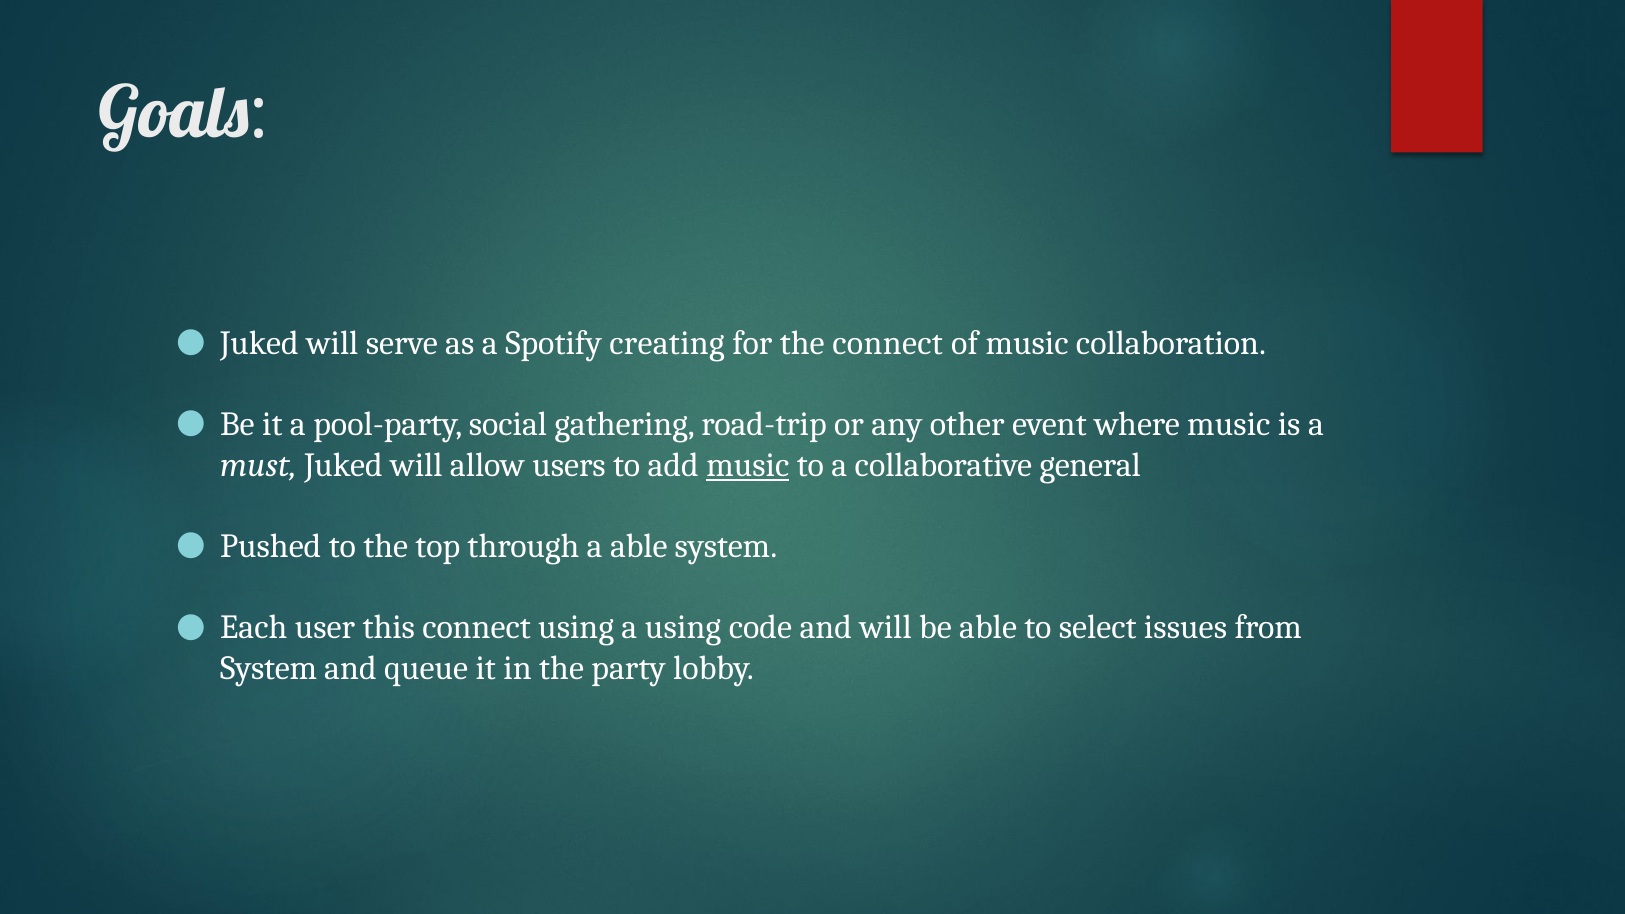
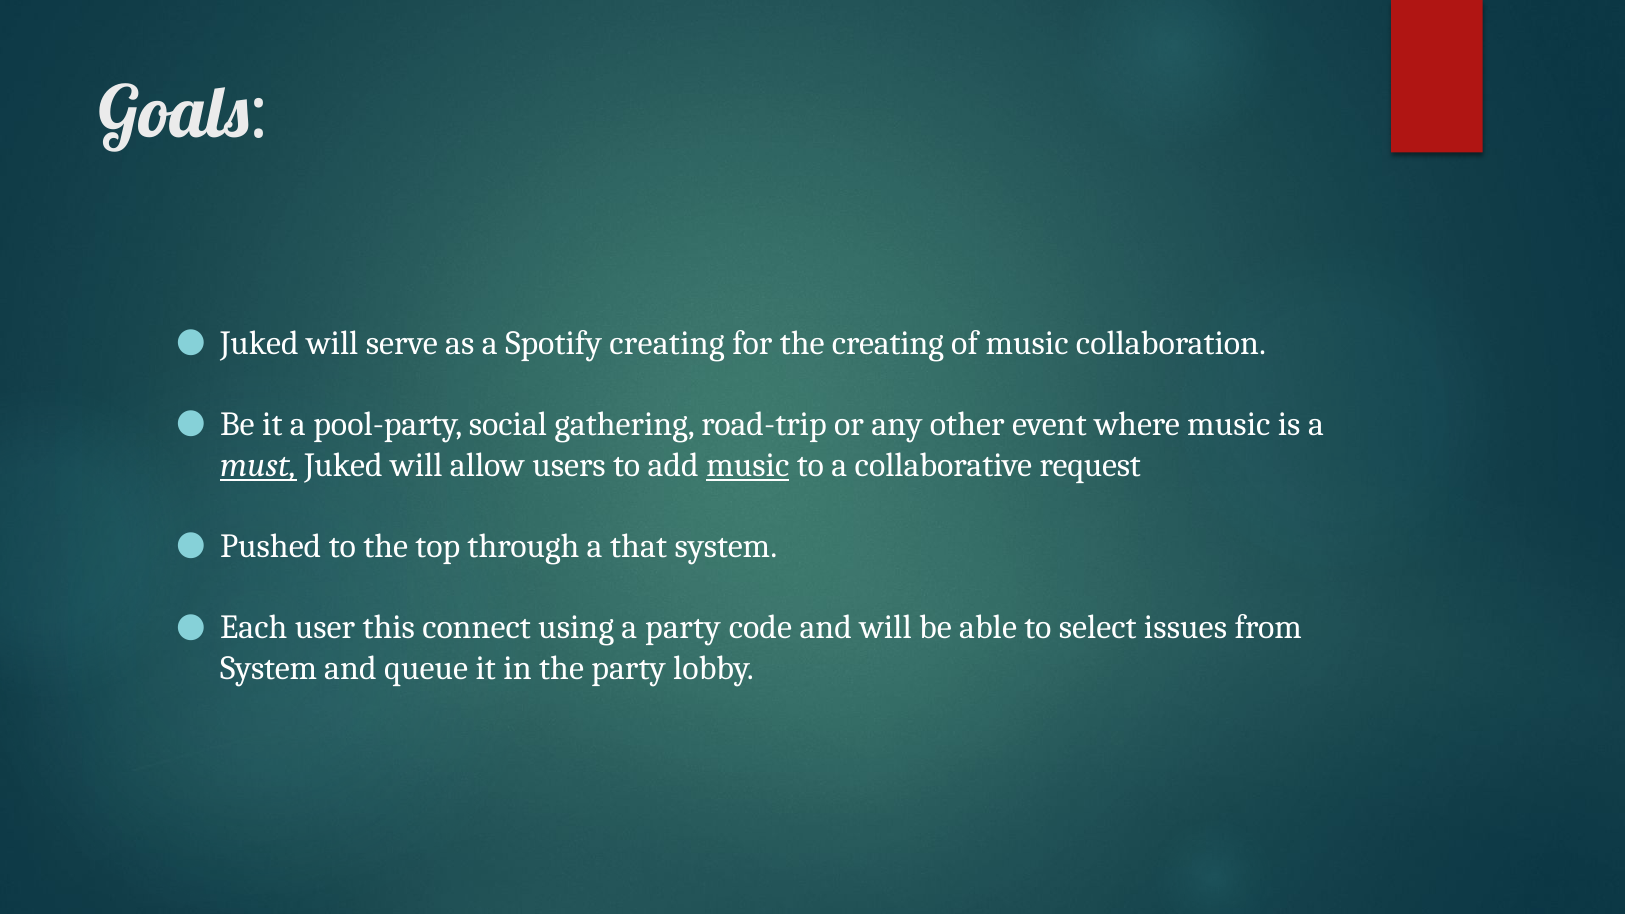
the connect: connect -> creating (888, 343)
must underline: none -> present (258, 465)
general: general -> request (1090, 465)
a able: able -> that (639, 546)
a using: using -> party (683, 628)
